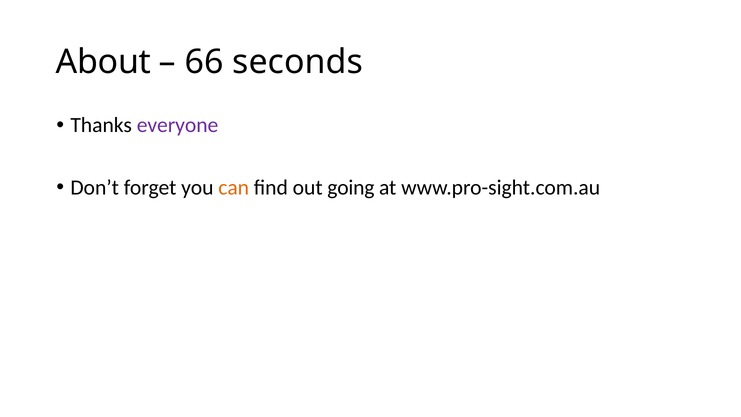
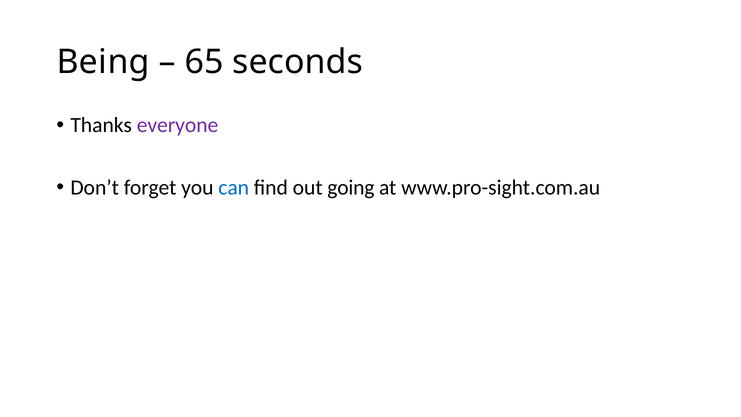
About: About -> Being (103, 62)
66: 66 -> 65 (204, 62)
can colour: orange -> blue (234, 187)
